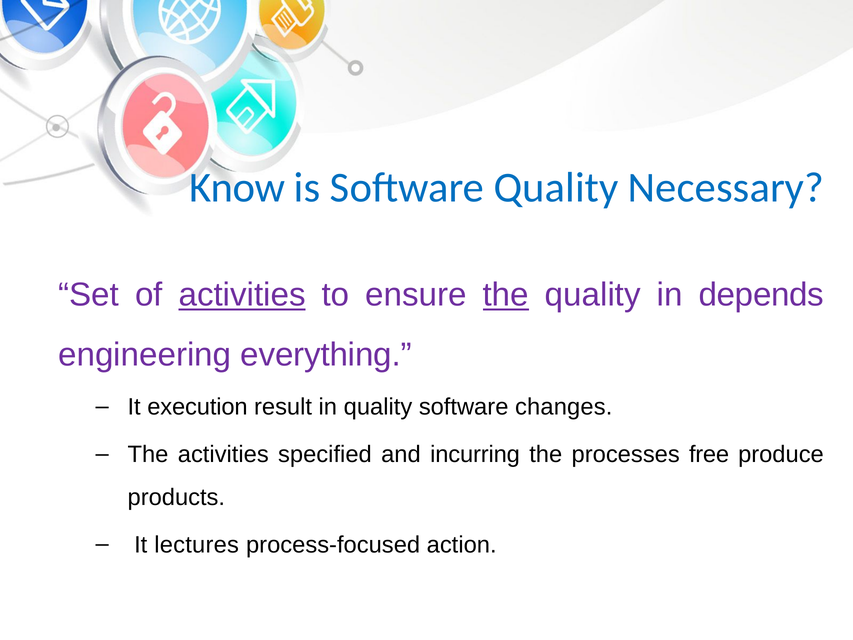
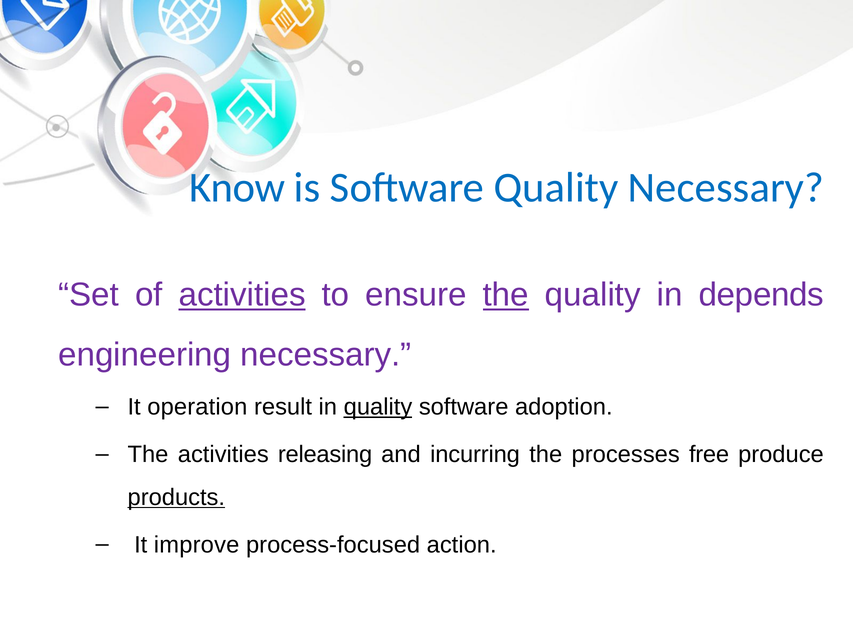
engineering everything: everything -> necessary (326, 354)
execution: execution -> operation (197, 407)
quality underline: none -> present (378, 407)
changes: changes -> adoption (564, 407)
specified: specified -> releasing (325, 454)
products underline: none -> present (176, 497)
lectures: lectures -> improve (197, 545)
